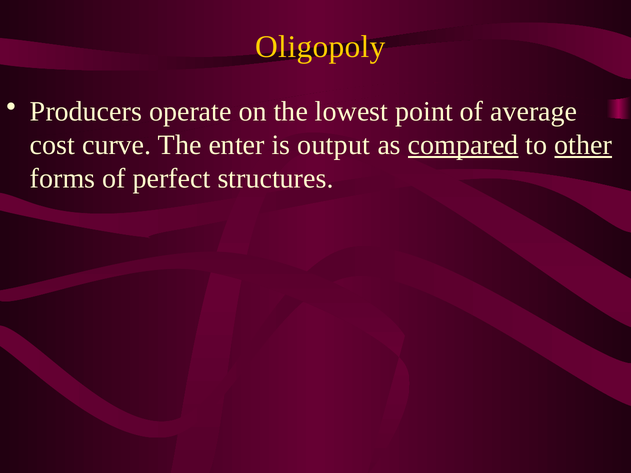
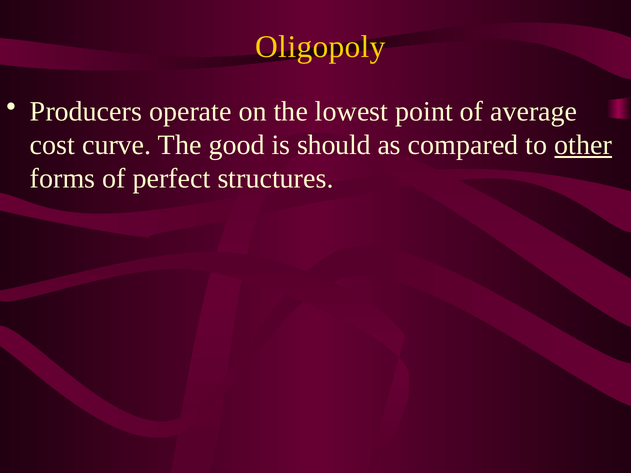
enter: enter -> good (237, 145)
output: output -> should (334, 145)
compared underline: present -> none (463, 145)
